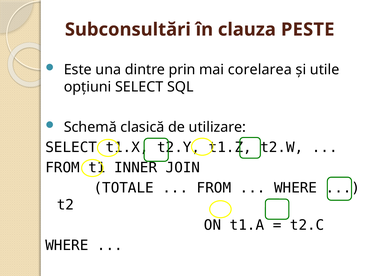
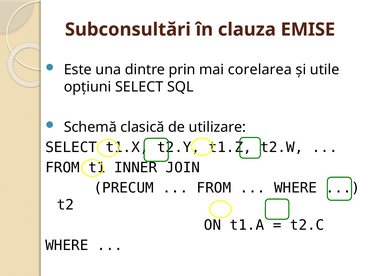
PESTE: PESTE -> EMISE (308, 30)
TOTALE: TOTALE -> PRECUM (124, 188)
